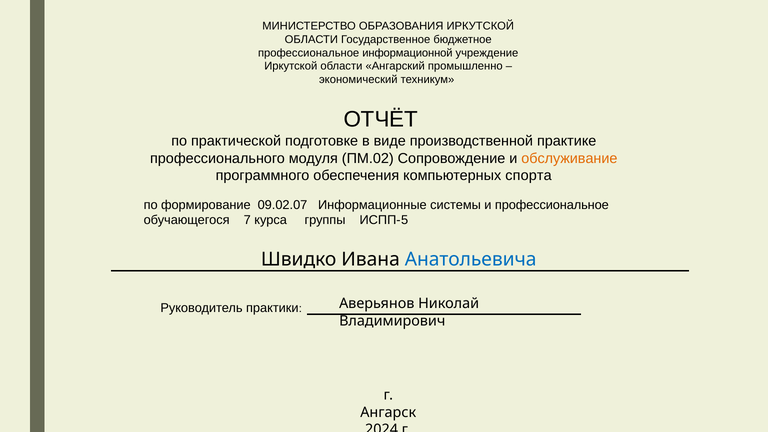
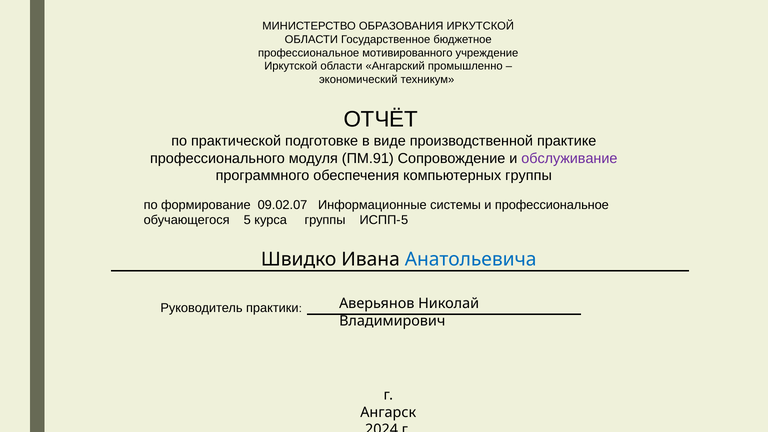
информационной: информационной -> мотивированного (407, 53)
ПМ.02: ПМ.02 -> ПМ.91 (368, 158)
обслуживание colour: orange -> purple (569, 158)
компьютерных спорта: спорта -> группы (529, 176)
7: 7 -> 5 (247, 220)
